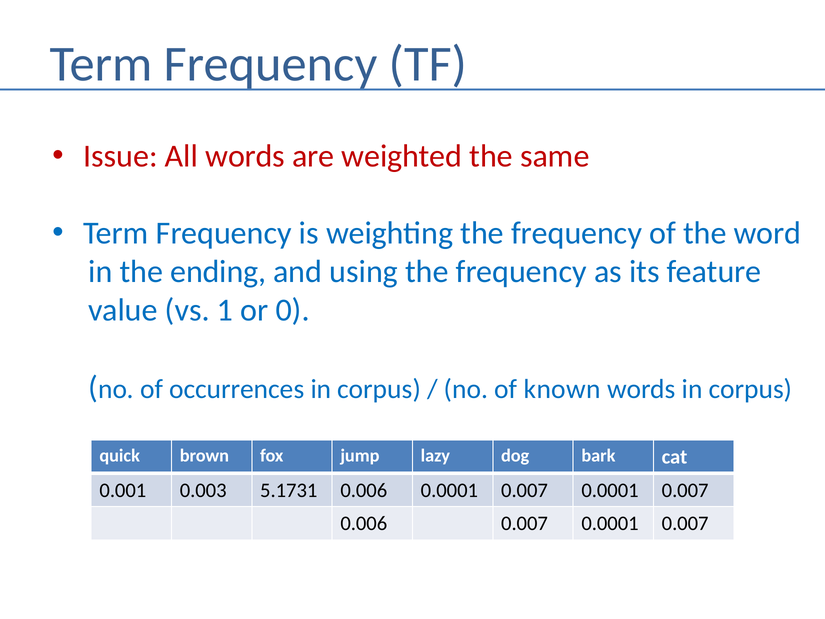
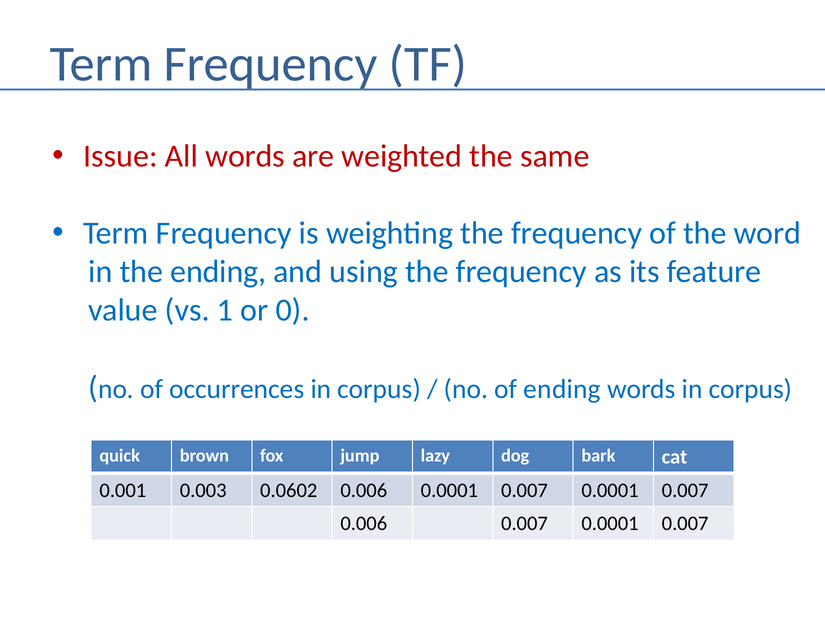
of known: known -> ending (562, 389)
5.1731: 5.1731 -> 0.0602 (289, 490)
